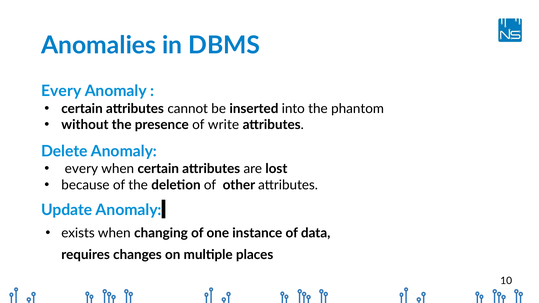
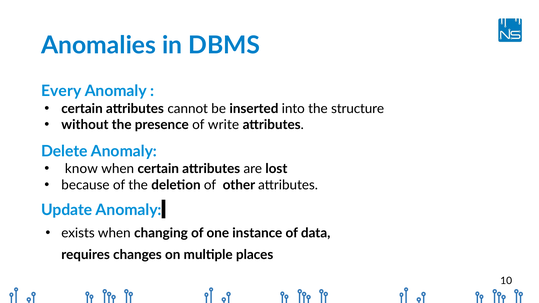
phantom: phantom -> structure (358, 109)
every: every -> know (81, 169)
